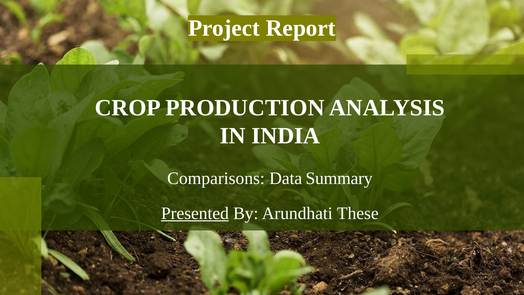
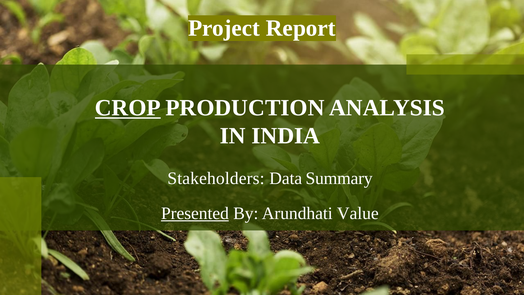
CROP underline: none -> present (128, 108)
Comparisons: Comparisons -> Stakeholders (216, 178)
These: These -> Value (358, 213)
